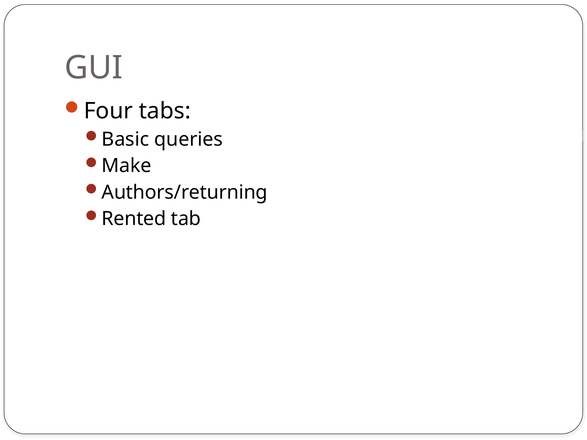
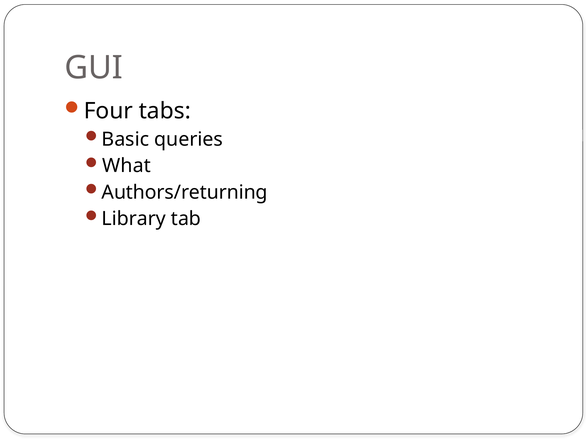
Make: Make -> What (126, 166)
Rented: Rented -> Library (134, 219)
